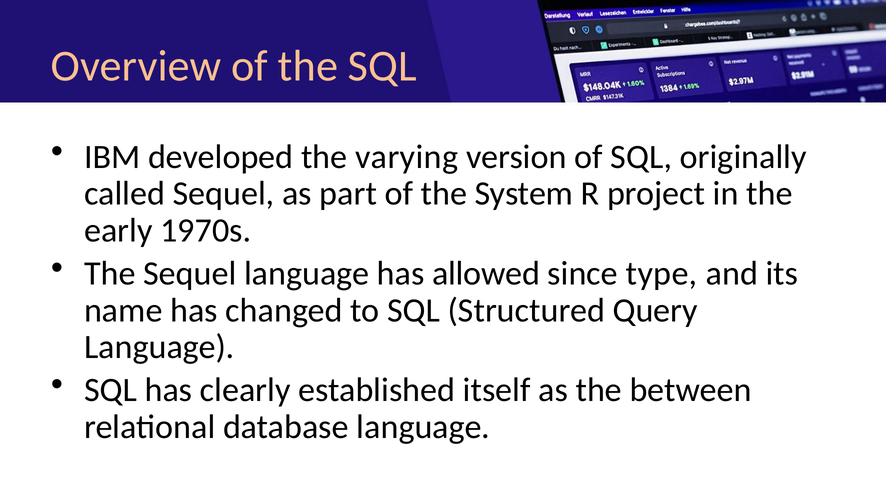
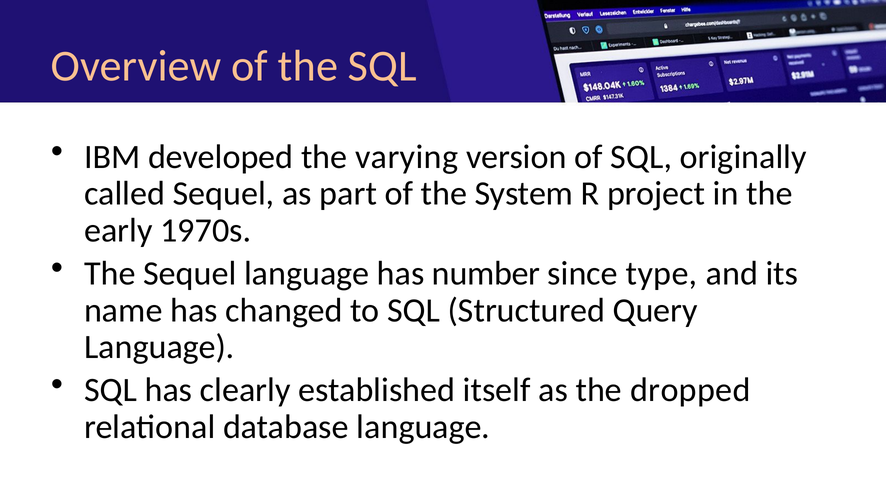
allowed: allowed -> number (486, 274)
between: between -> dropped (690, 391)
